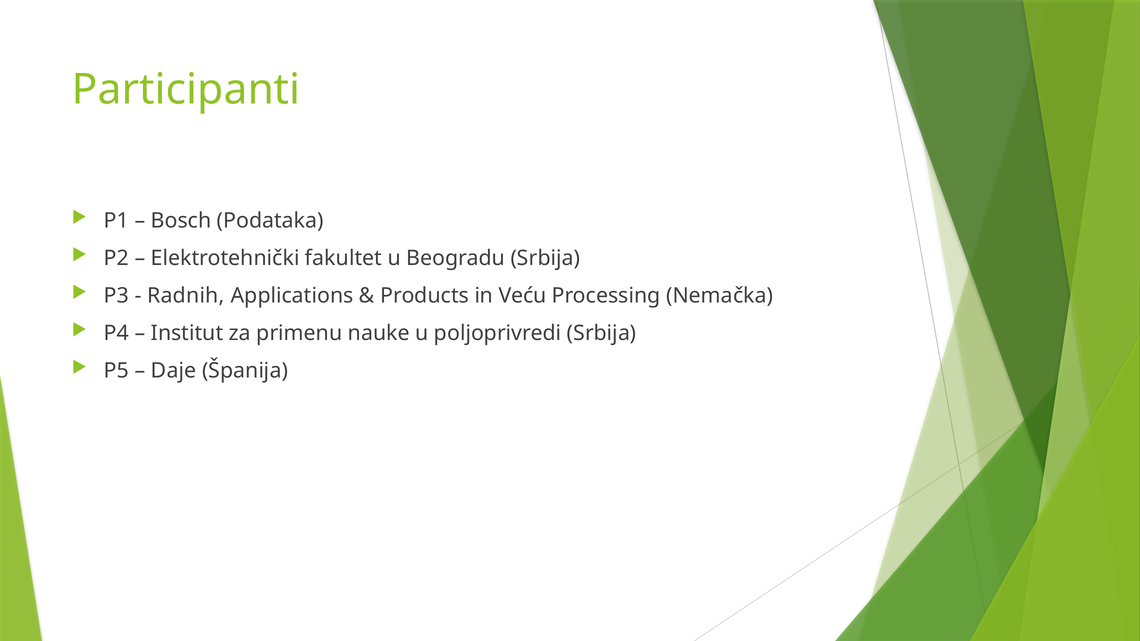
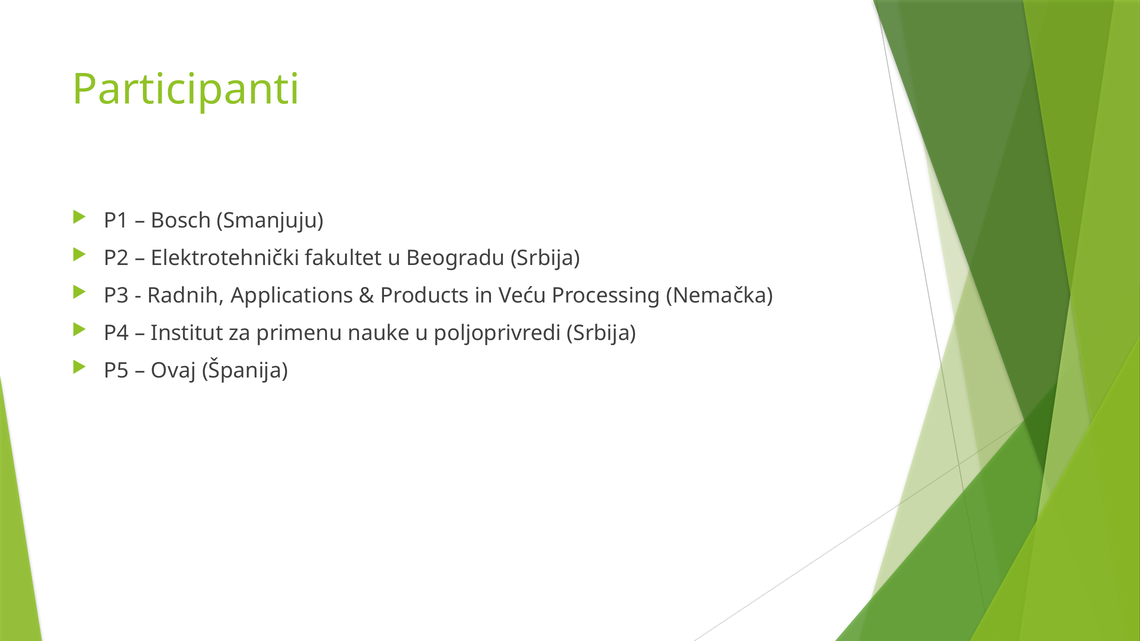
Podataka: Podataka -> Smanjuju (270, 221)
Daje: Daje -> Ovaj (174, 371)
